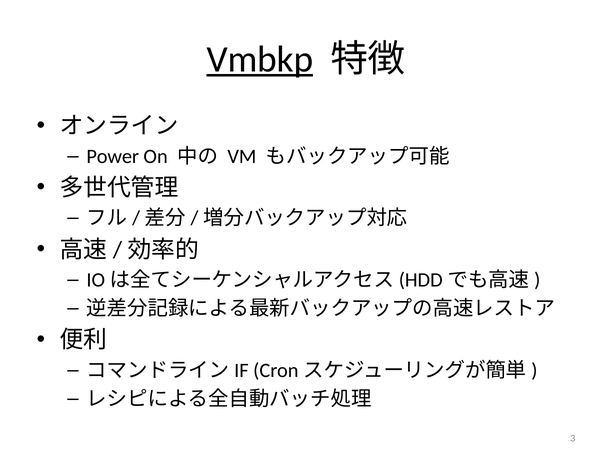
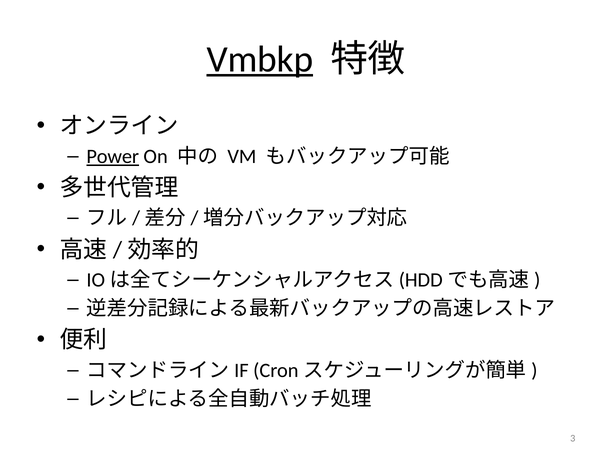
Power underline: none -> present (113, 156)
